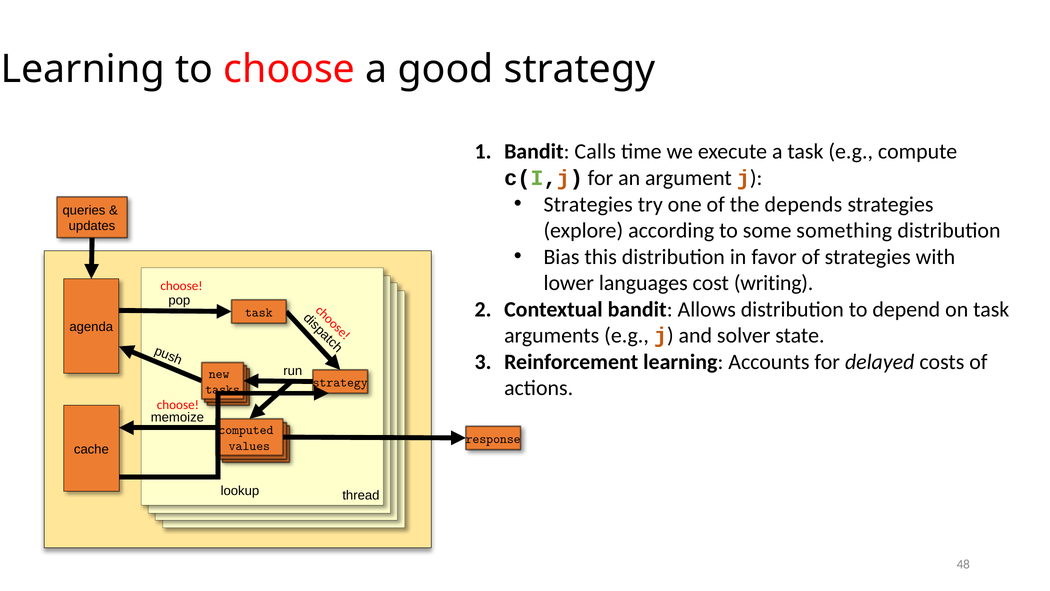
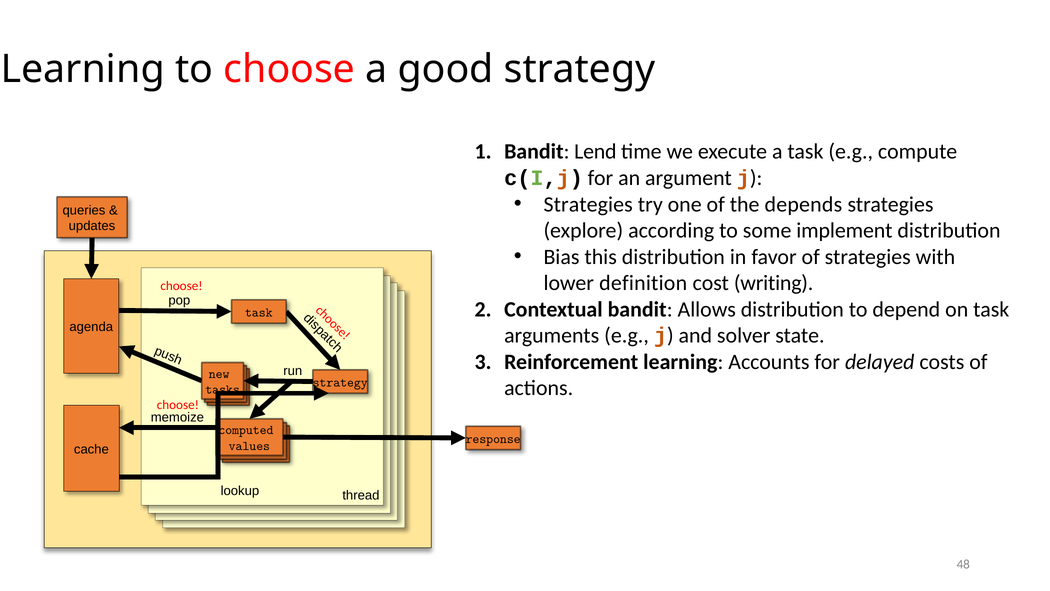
Calls: Calls -> Lend (595, 152)
something: something -> implement (844, 230)
languages: languages -> definition (643, 283)
